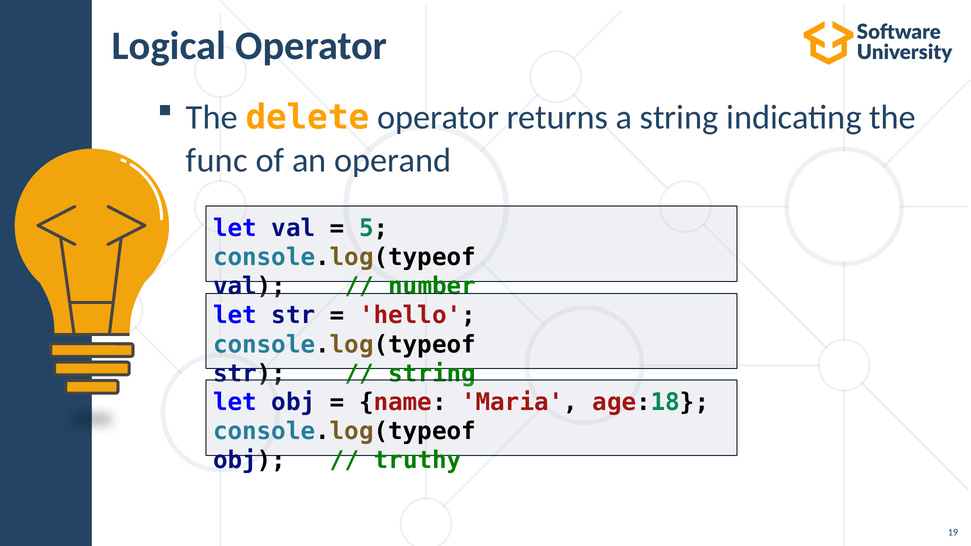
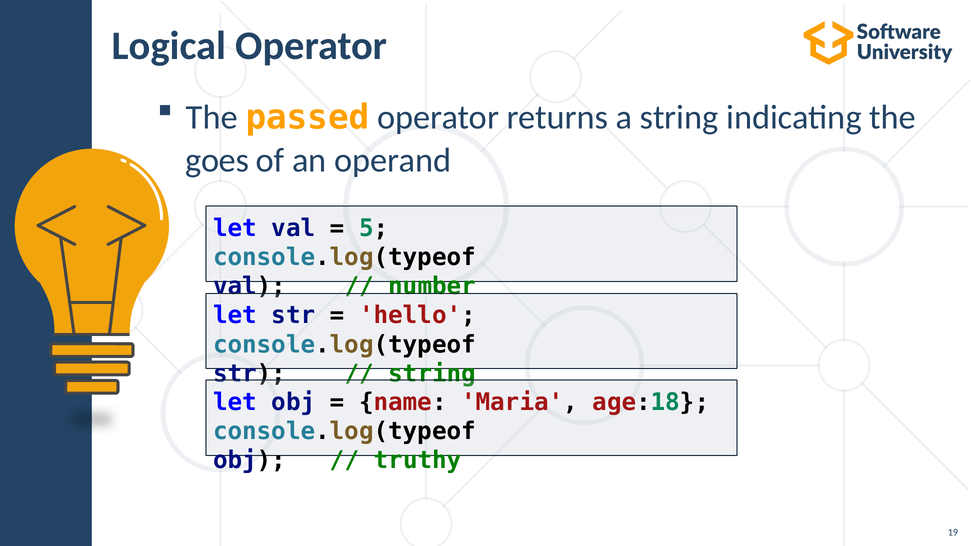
delete: delete -> passed (307, 117)
func: func -> goes (217, 161)
